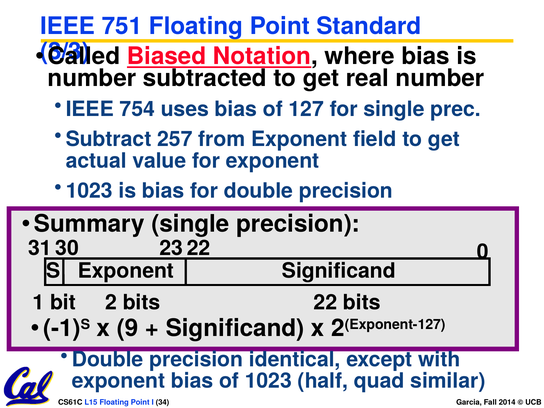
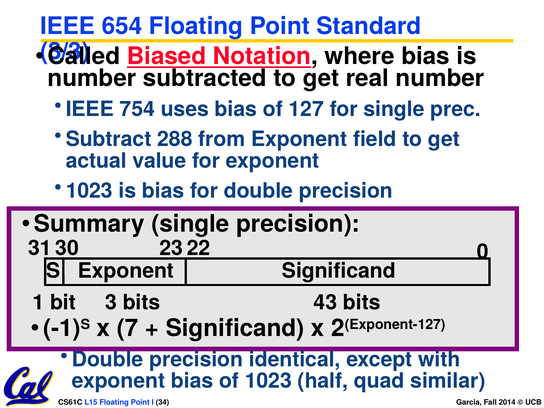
751: 751 -> 654 (122, 26)
257: 257 -> 288 (175, 139)
2: 2 -> 3 (111, 302)
22: 22 -> 43 (325, 302)
9: 9 -> 7 (127, 328)
